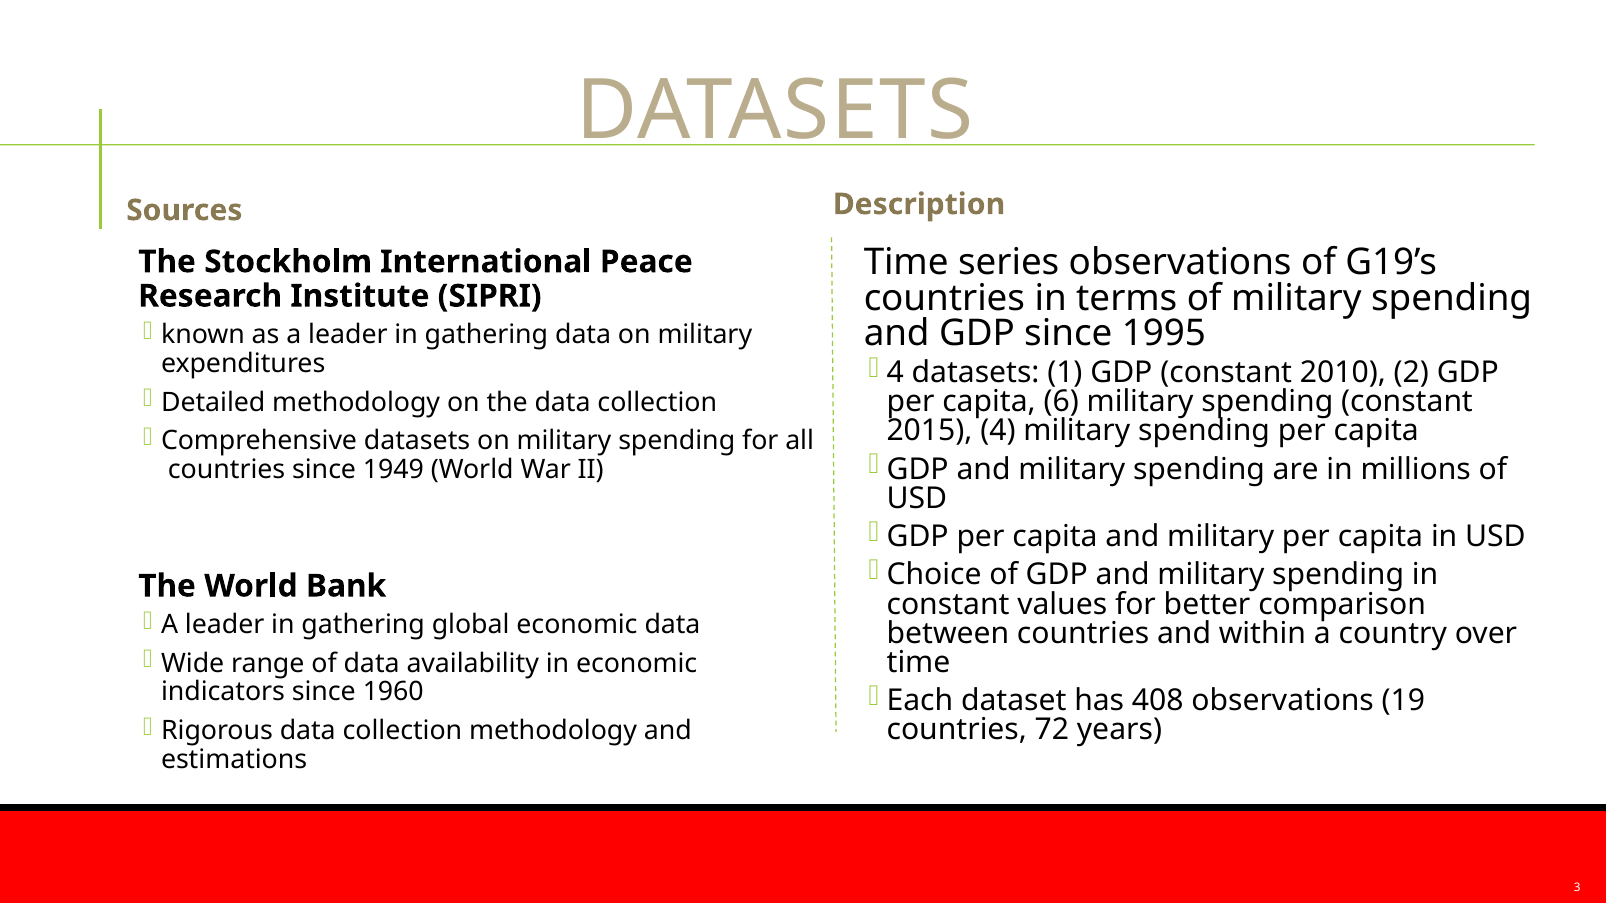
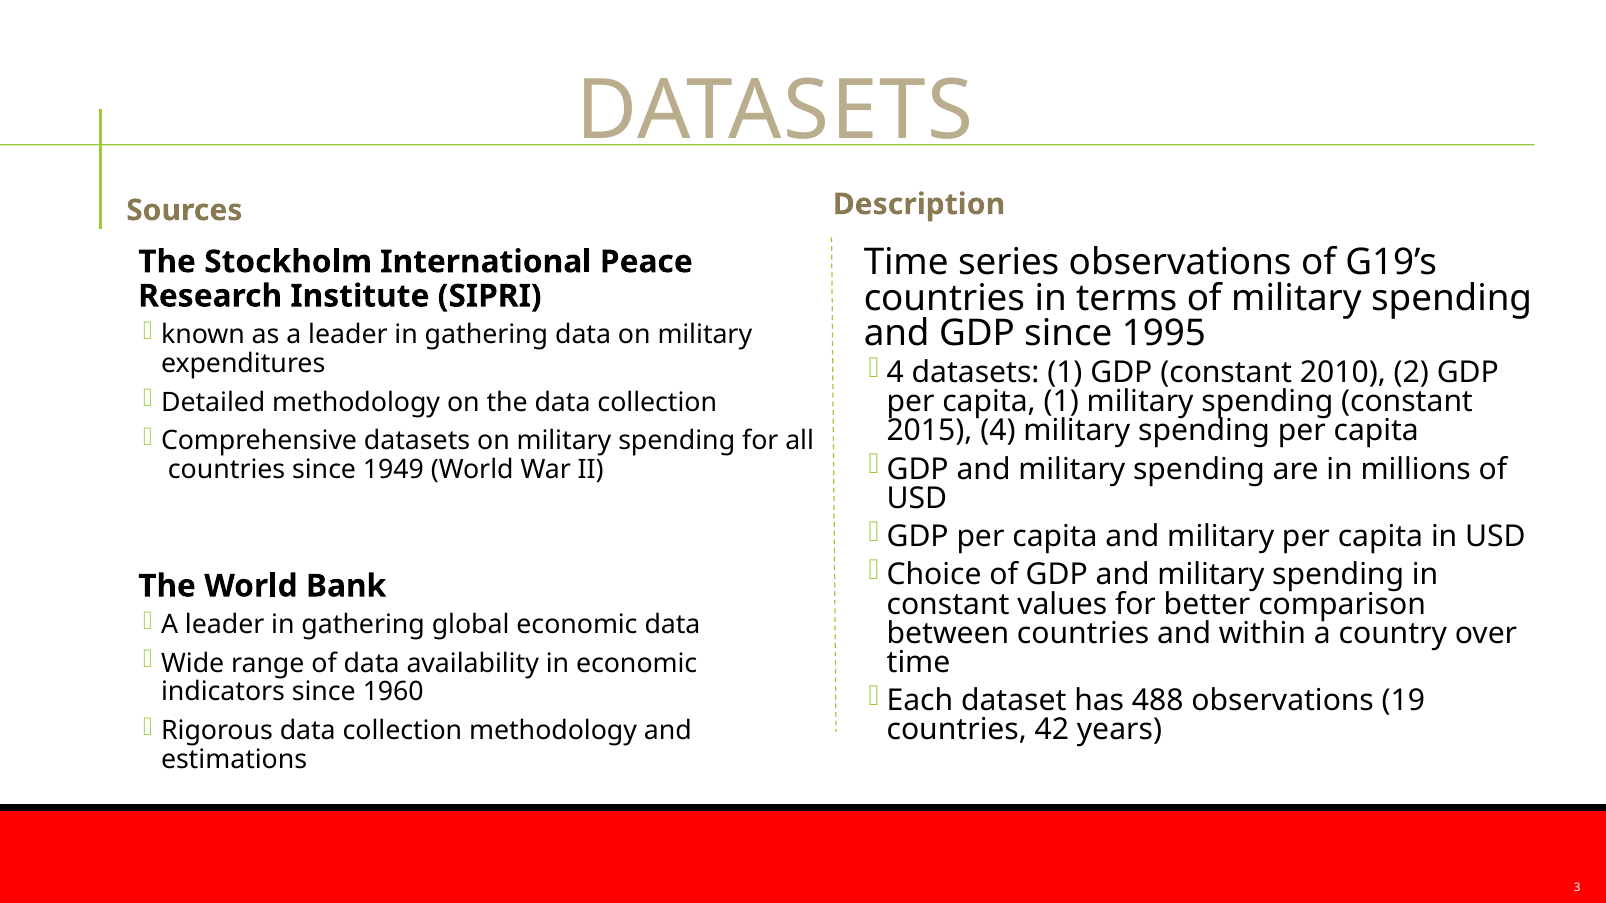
capita 6: 6 -> 1 (1061, 402)
408: 408 -> 488 (1158, 701)
72: 72 -> 42 (1052, 730)
